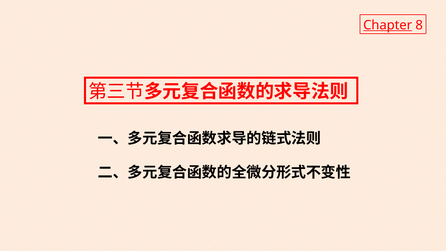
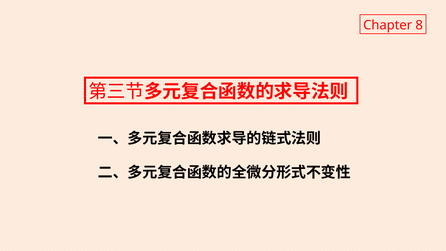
Chapter underline: present -> none (388, 25)
